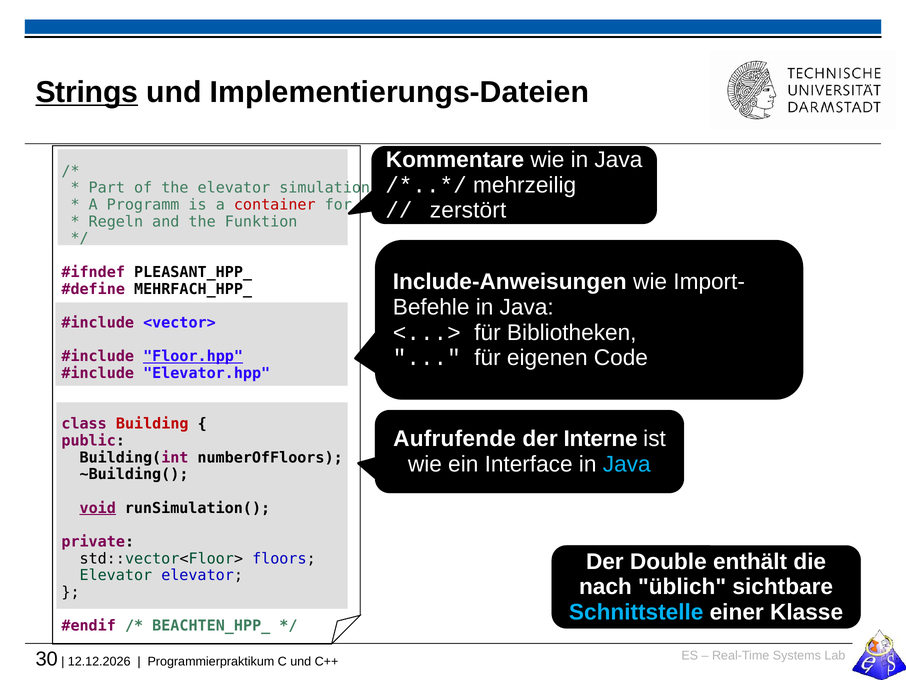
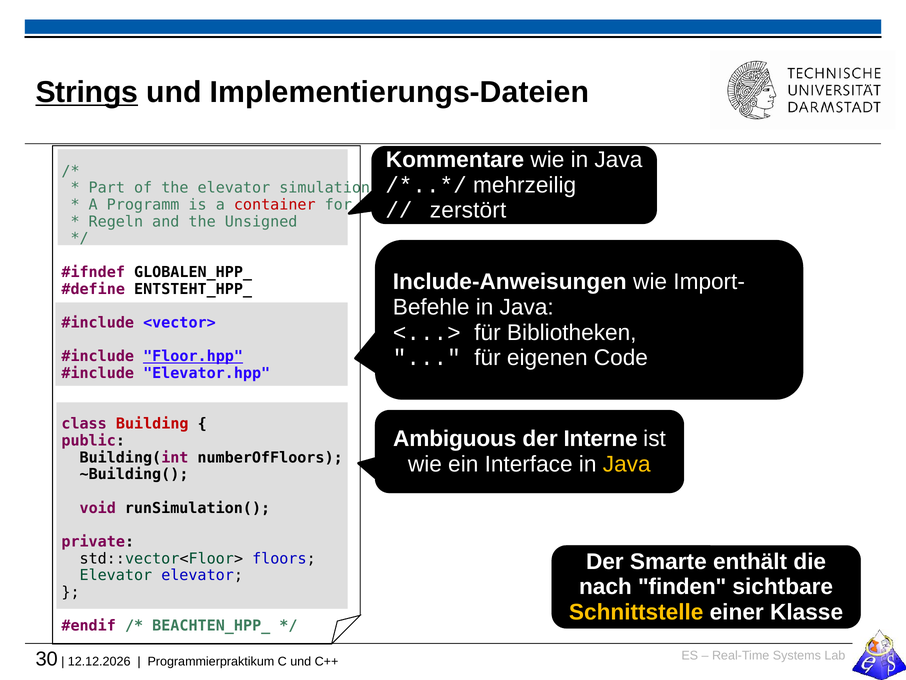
Funktion: Funktion -> Unsigned (261, 221)
PLEASANT_HPP_: PLEASANT_HPP_ -> GLOBALEN_HPP_ (193, 272)
MEHRFACH_HPP_: MEHRFACH_HPP_ -> ENTSTEHT_HPP_ (193, 289)
Aufrufende: Aufrufende -> Ambiguous (455, 439)
Java colour: light blue -> yellow (627, 464)
void underline: present -> none (98, 508)
Double: Double -> Smarte (668, 561)
üblich: üblich -> finden (682, 587)
Schnittstelle colour: light blue -> yellow (636, 612)
